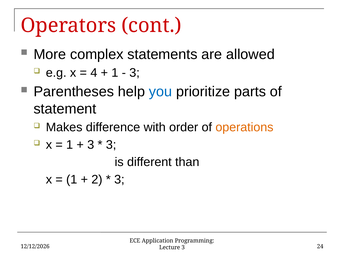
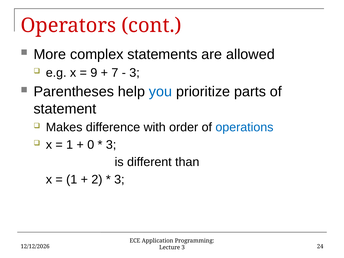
4: 4 -> 9 (94, 73)
1: 1 -> 7 (115, 73)
operations colour: orange -> blue (244, 127)
3: 3 -> 0 (91, 145)
